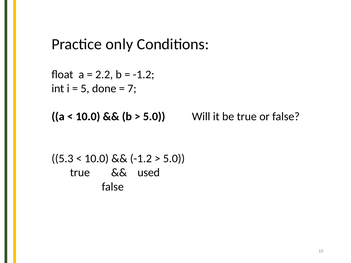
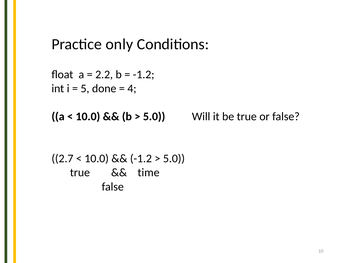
7: 7 -> 4 (132, 89)
5.3: 5.3 -> 2.7 (62, 159)
used: used -> time (149, 173)
